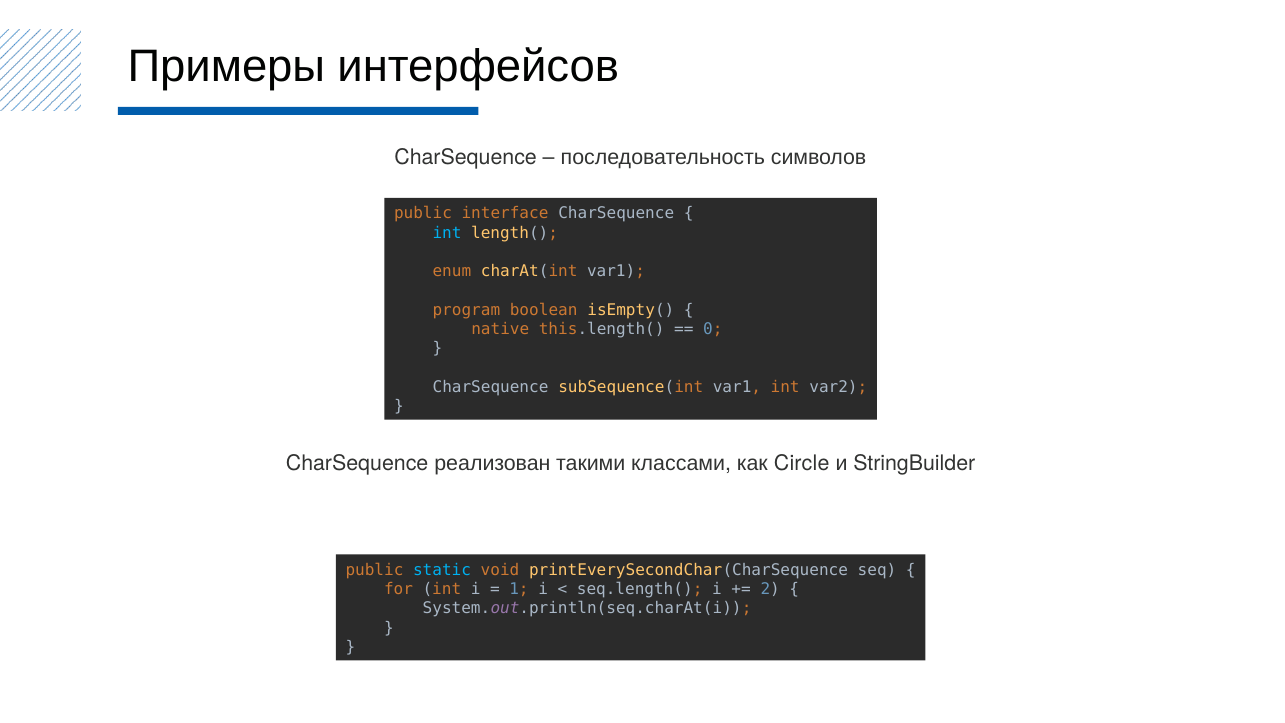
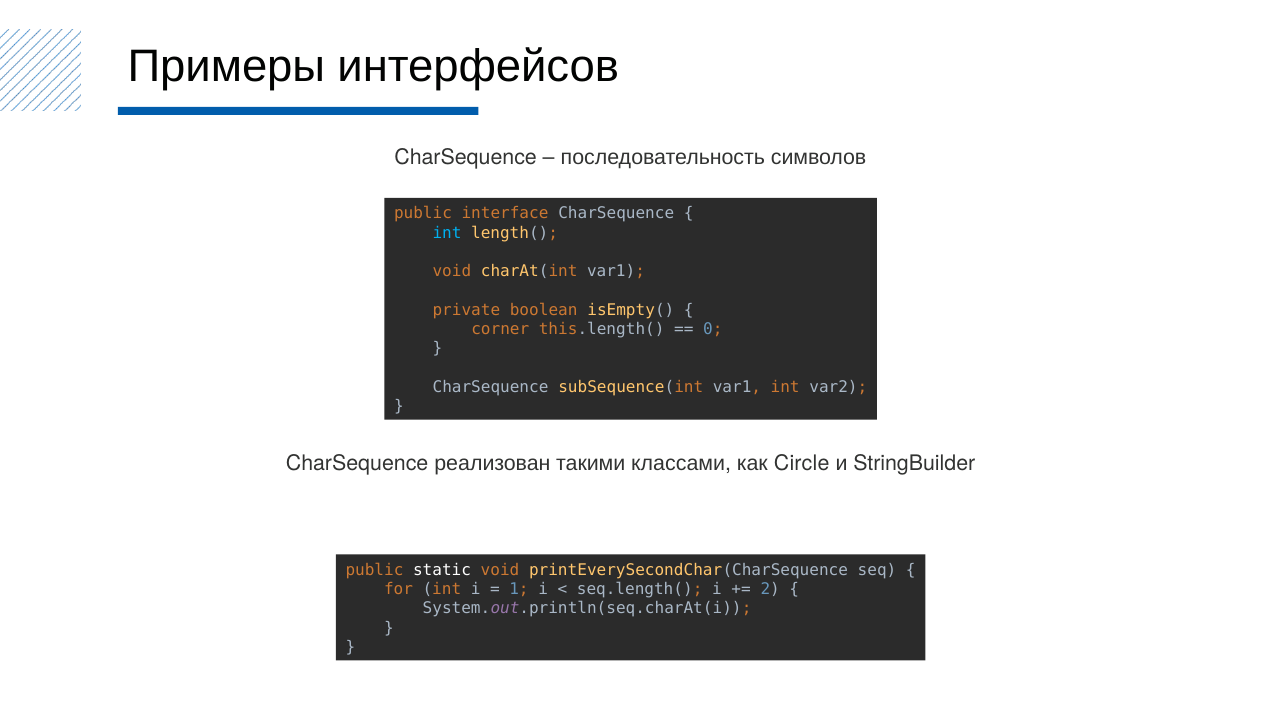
enum: enum -> void (452, 271)
program: program -> private (466, 310)
native: native -> corner (500, 329)
static colour: light blue -> white (442, 570)
